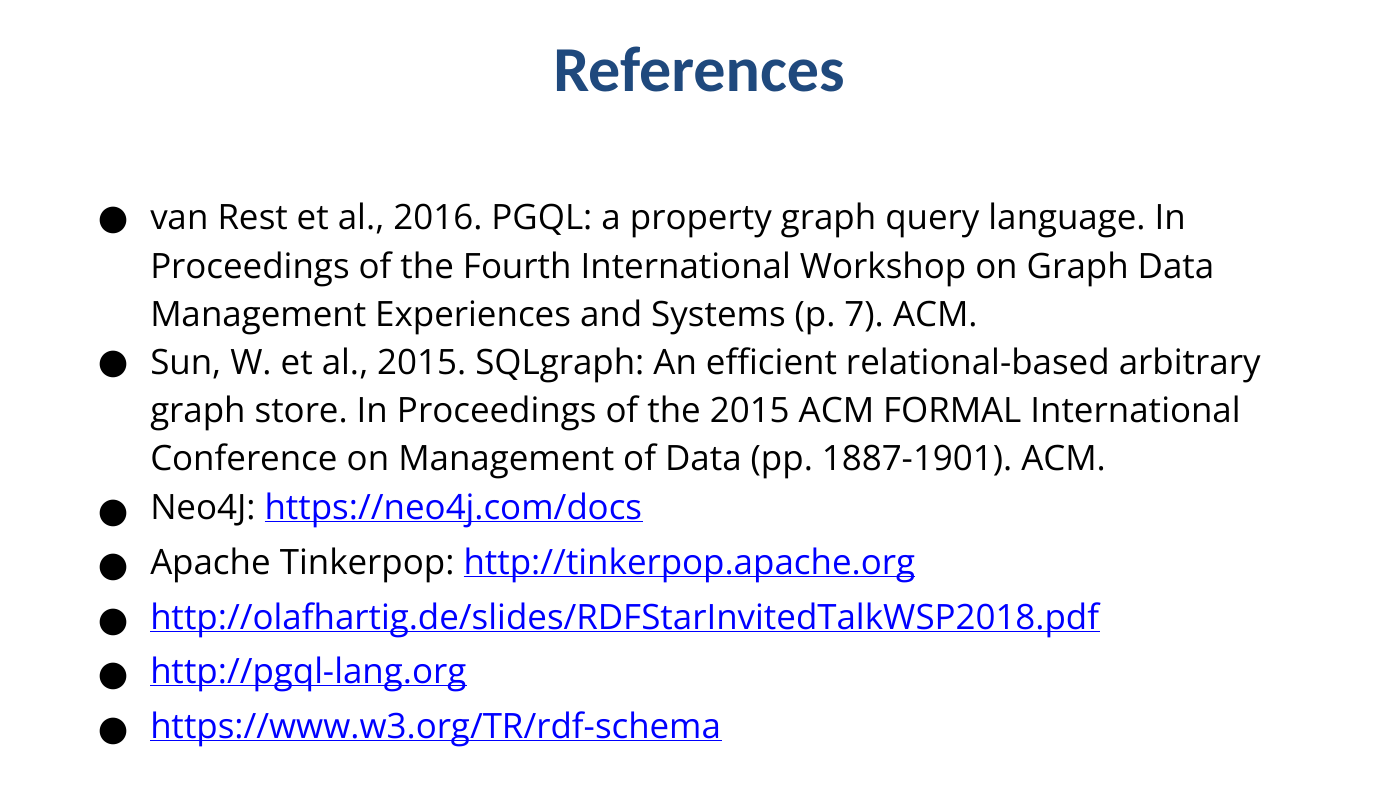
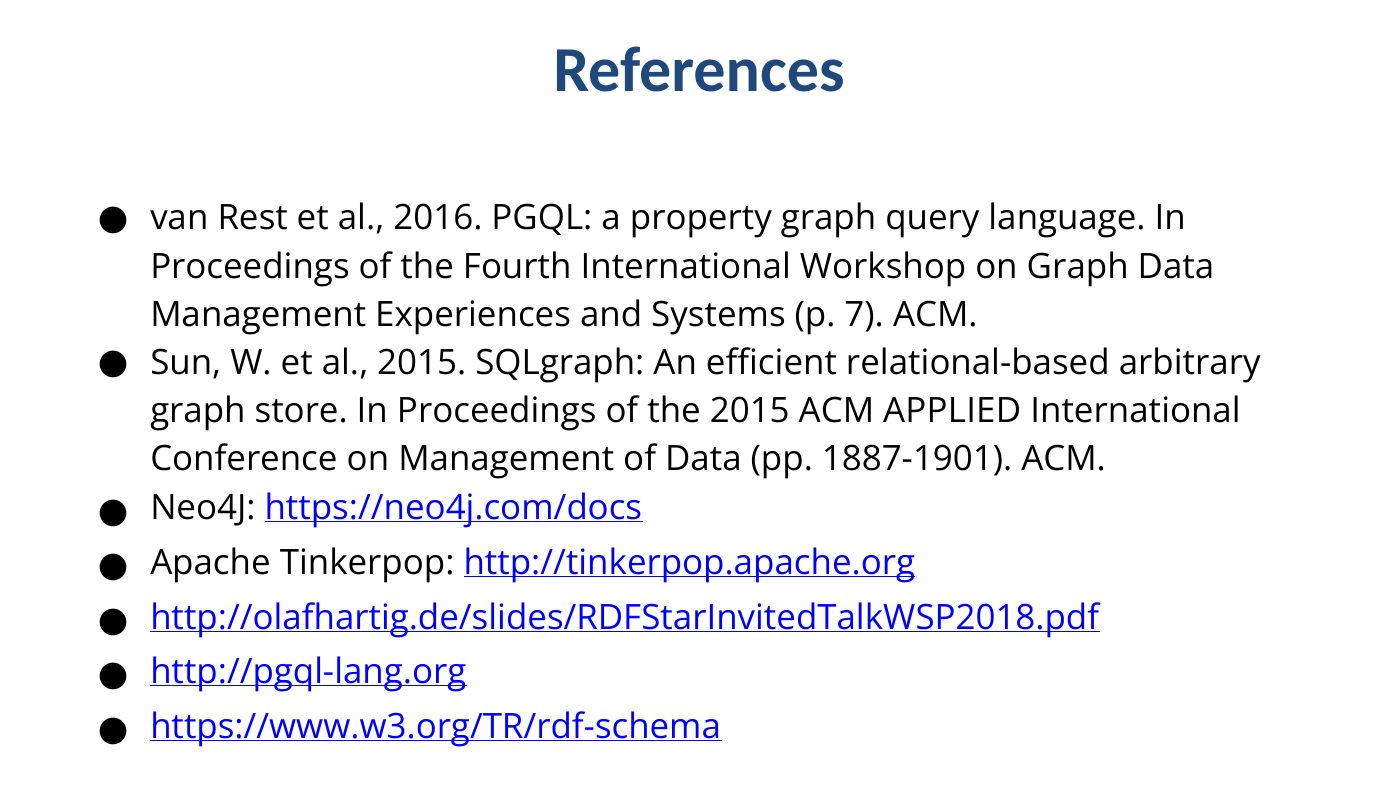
FORMAL: FORMAL -> APPLIED (952, 411)
